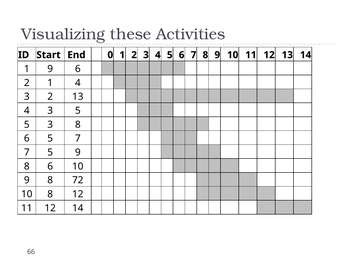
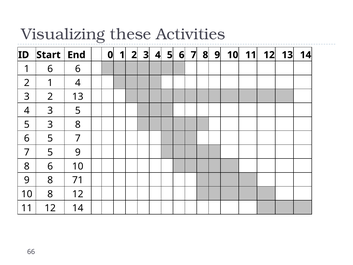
1 9: 9 -> 6 (50, 69)
72: 72 -> 71 (78, 180)
